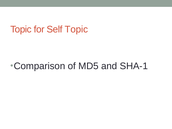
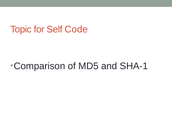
Self Topic: Topic -> Code (76, 29)
